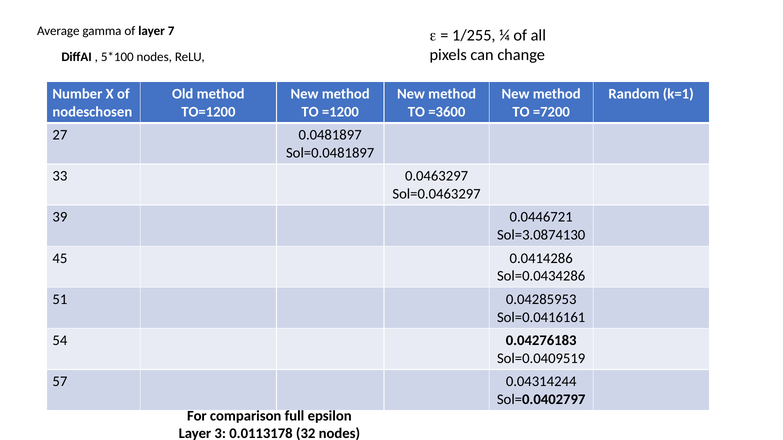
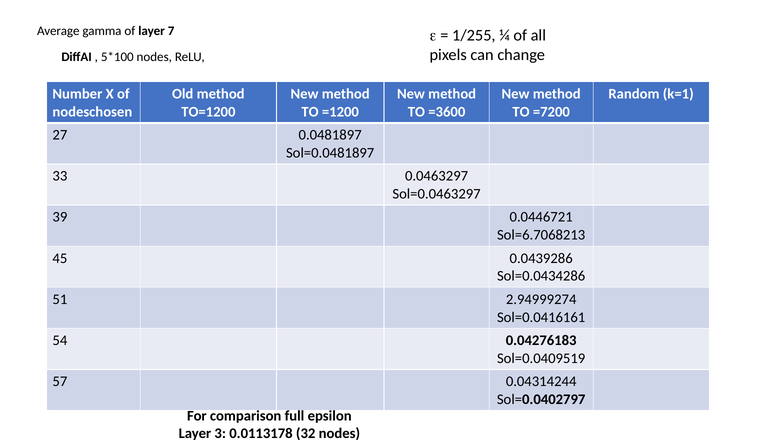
Sol=3.0874130: Sol=3.0874130 -> Sol=6.7068213 (541, 235)
0.0414286: 0.0414286 -> 0.0439286 (541, 258)
0.04285953: 0.04285953 -> 2.94999274 (541, 300)
